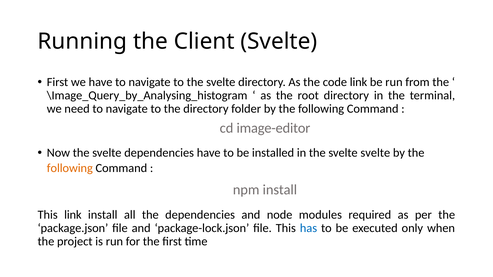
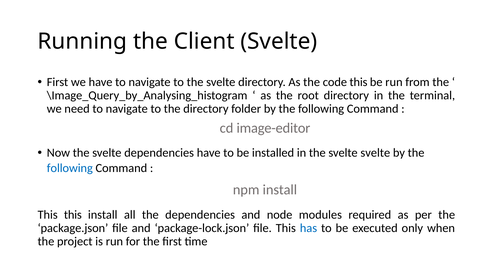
code link: link -> this (359, 82)
following colour: orange -> blue (70, 168)
This link: link -> this (73, 215)
